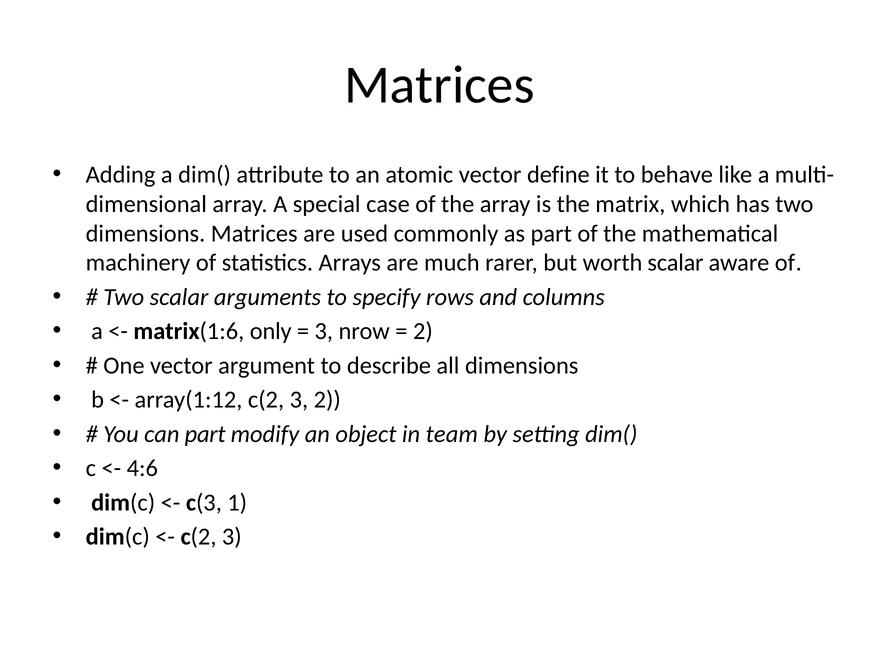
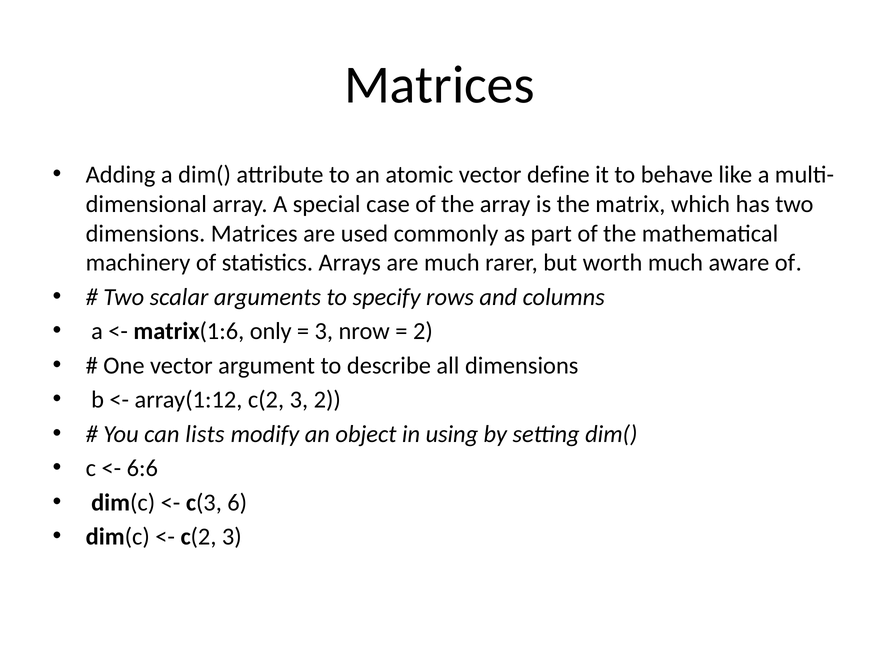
worth scalar: scalar -> much (675, 263)
can part: part -> lists (205, 433)
team: team -> using (452, 433)
4:6: 4:6 -> 6:6 (142, 468)
1: 1 -> 6 (237, 502)
